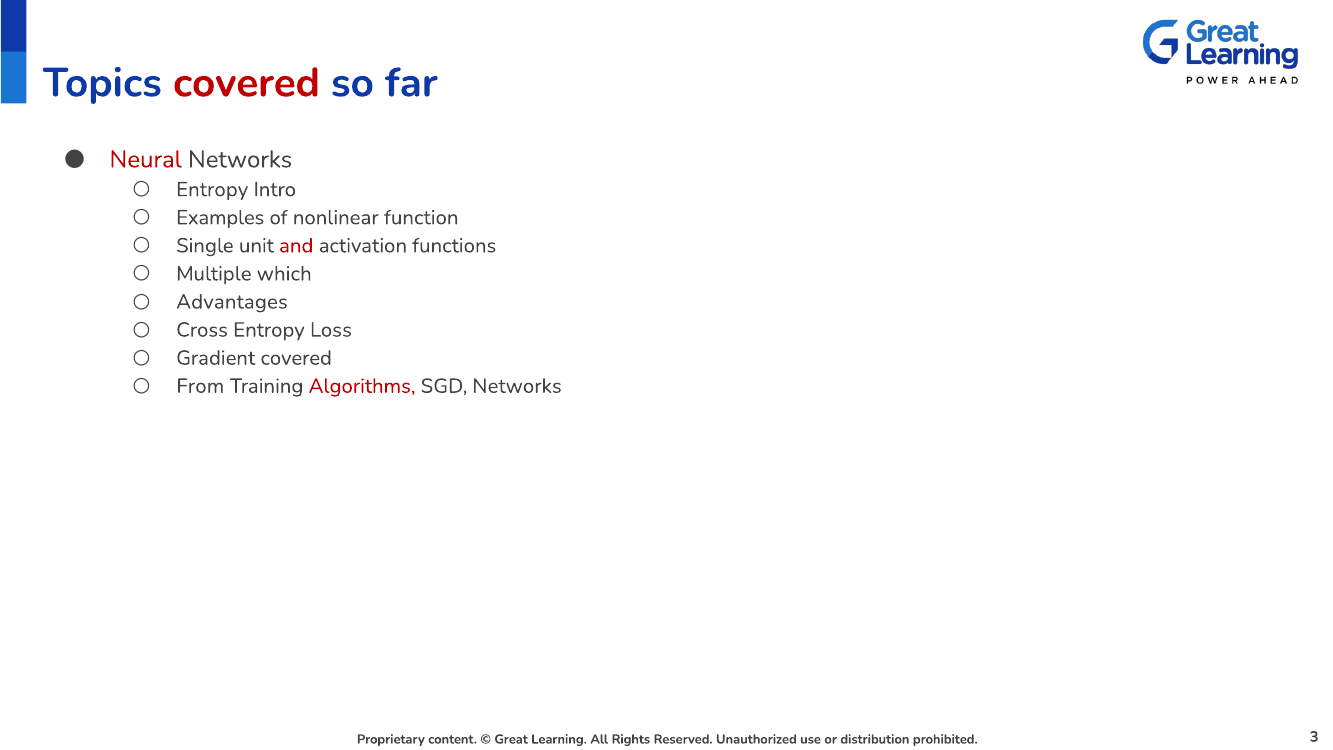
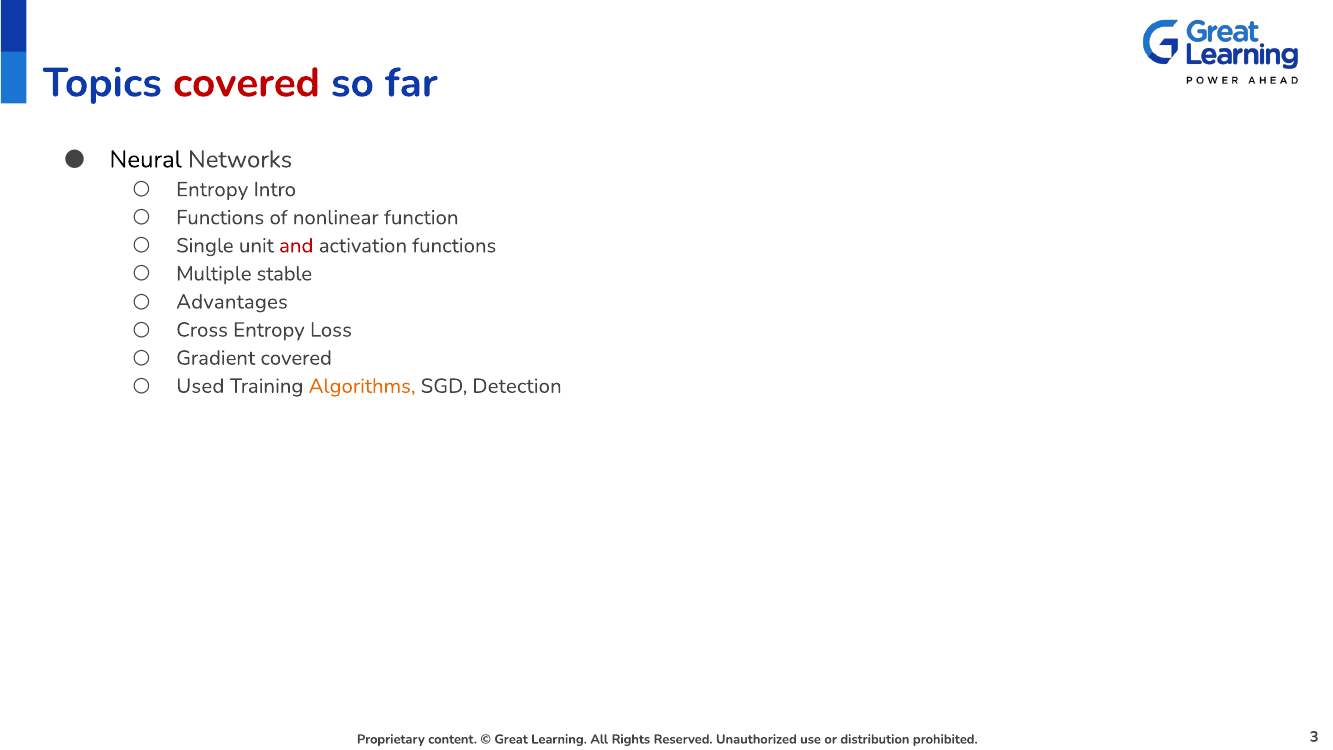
Neural colour: red -> black (146, 159)
Examples: Examples -> Functions (220, 218)
which: which -> stable (284, 274)
From: From -> Used (200, 386)
Algorithms colour: red -> orange (362, 386)
SGD Networks: Networks -> Detection (517, 386)
